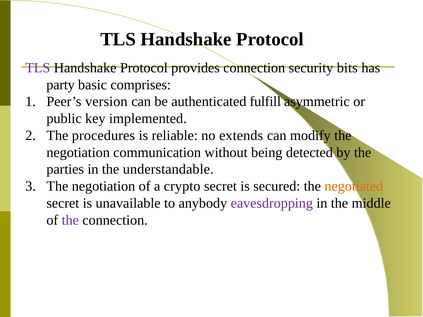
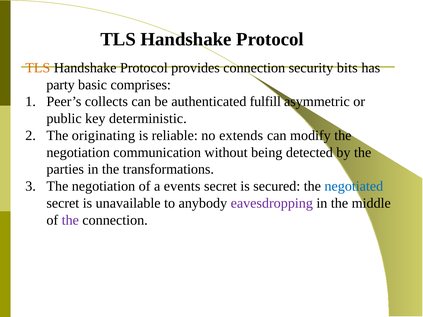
TLS colour: purple -> orange (38, 68)
version: version -> collects (106, 102)
implemented: implemented -> deterministic (148, 119)
procedures: procedures -> originating (103, 136)
understandable: understandable -> transformations (168, 169)
crypto: crypto -> events (182, 186)
negotiated colour: orange -> blue (354, 186)
